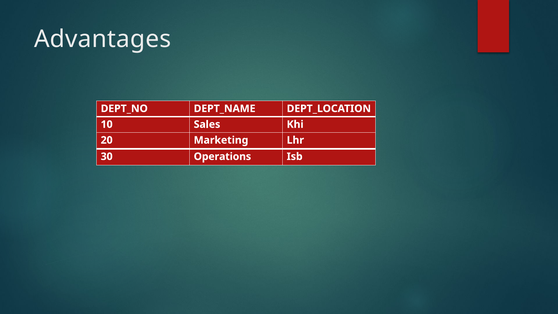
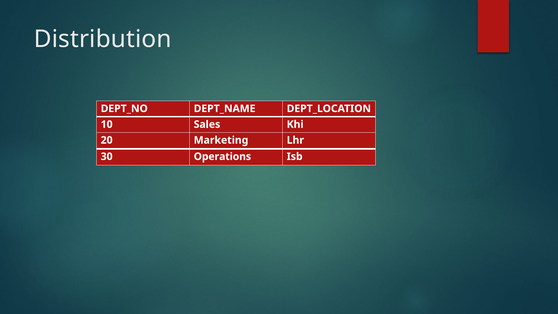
Advantages: Advantages -> Distribution (103, 39)
